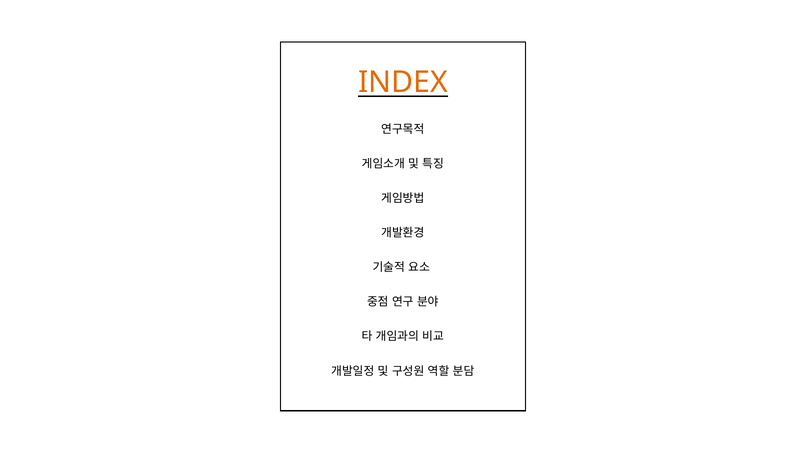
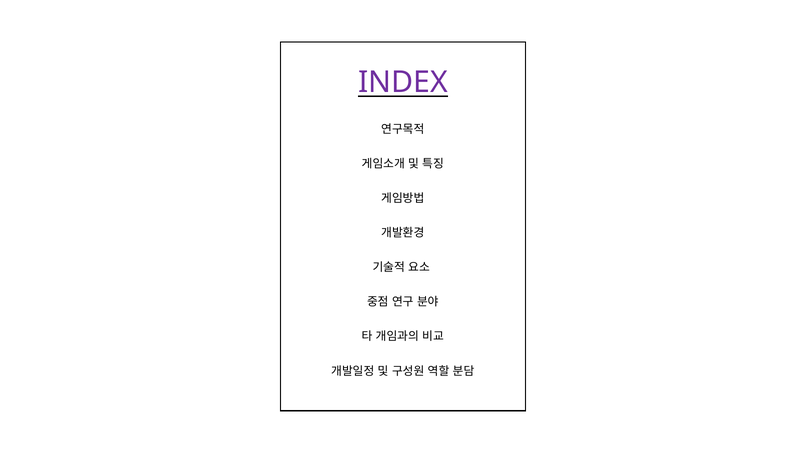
INDEX colour: orange -> purple (403, 83)
